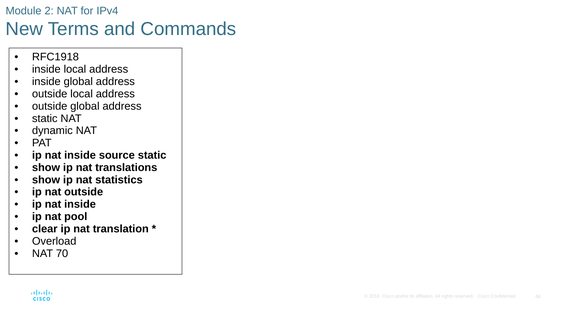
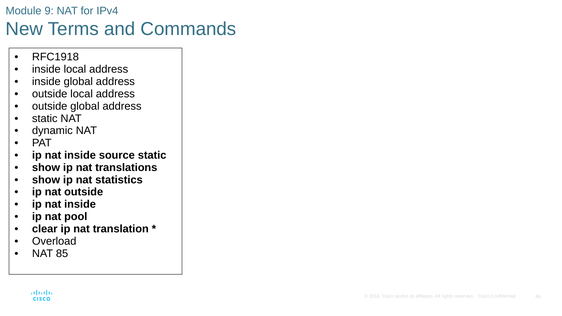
2: 2 -> 9 (49, 11)
70: 70 -> 85 (62, 254)
